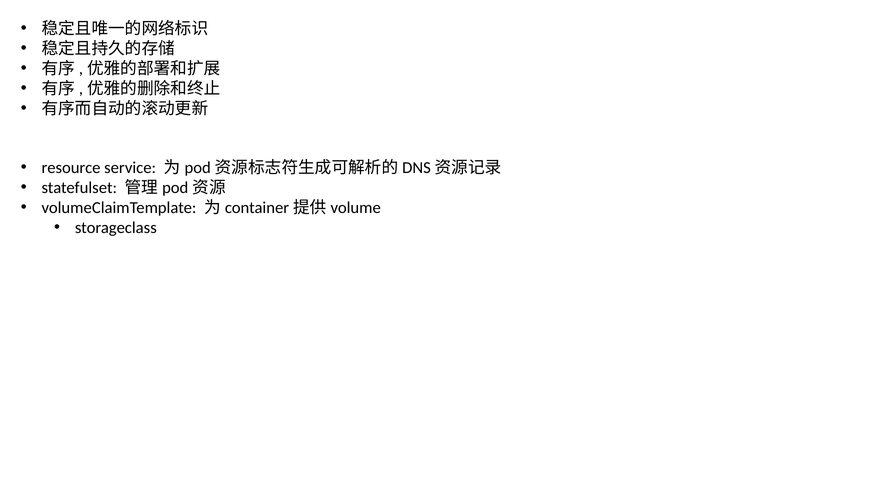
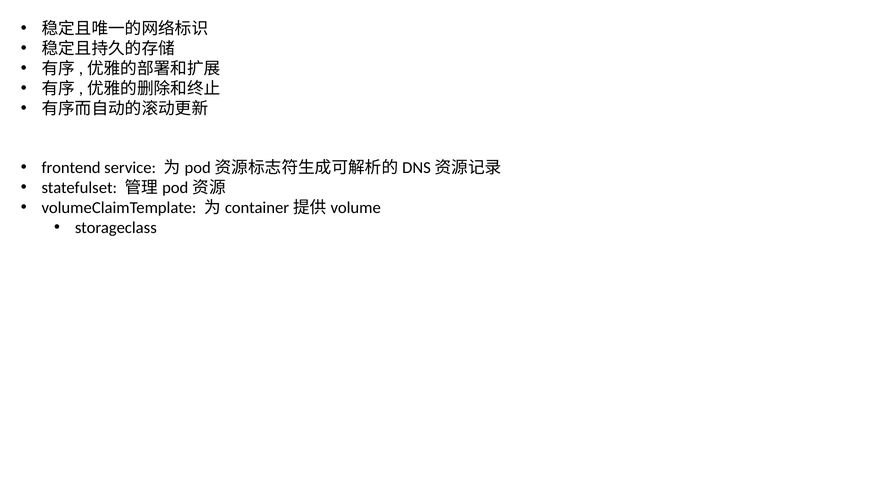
resource: resource -> frontend (71, 168)
